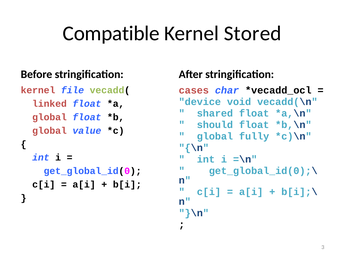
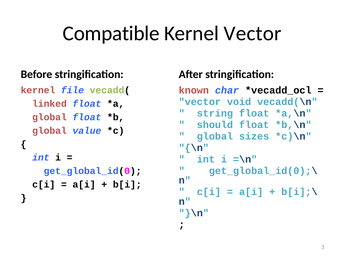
Kernel Stored: Stored -> Vector (253, 33)
cases: cases -> known (194, 90)
device: device -> vector (200, 102)
shared: shared -> string (215, 113)
fully: fully -> sizes (254, 136)
